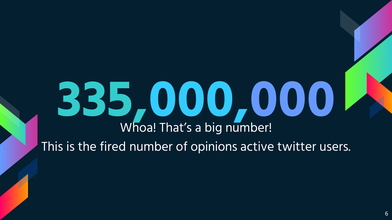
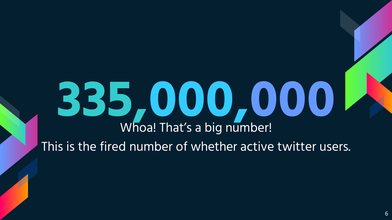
opinions: opinions -> whether (214, 147)
